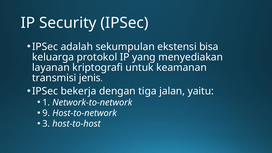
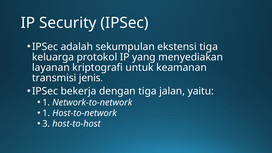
ekstensi bisa: bisa -> tiga (209, 47)
9: 9 -> 1 (46, 113)
